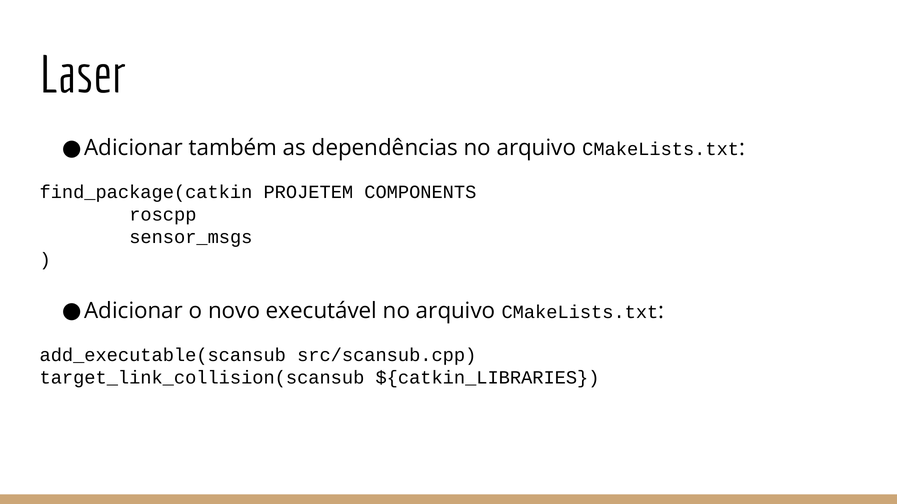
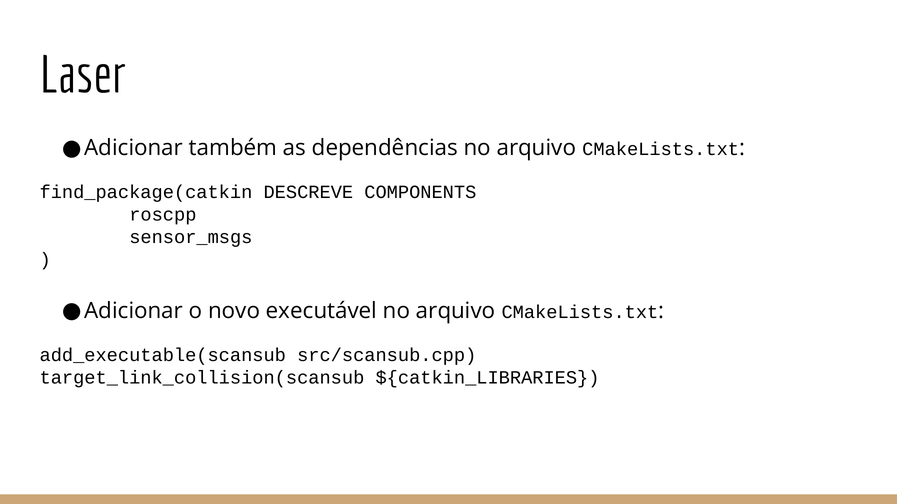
PROJETEM: PROJETEM -> DESCREVE (308, 193)
